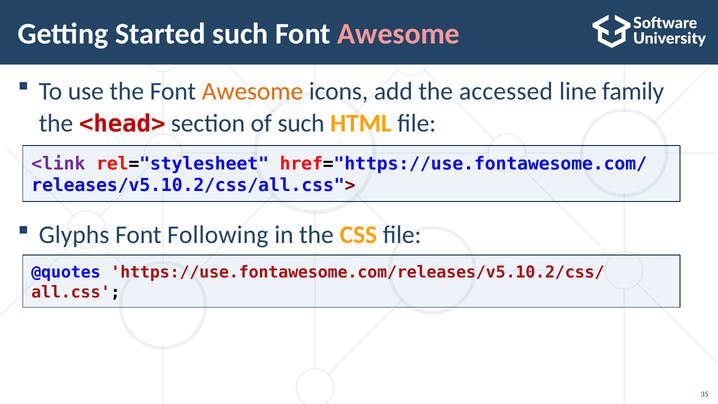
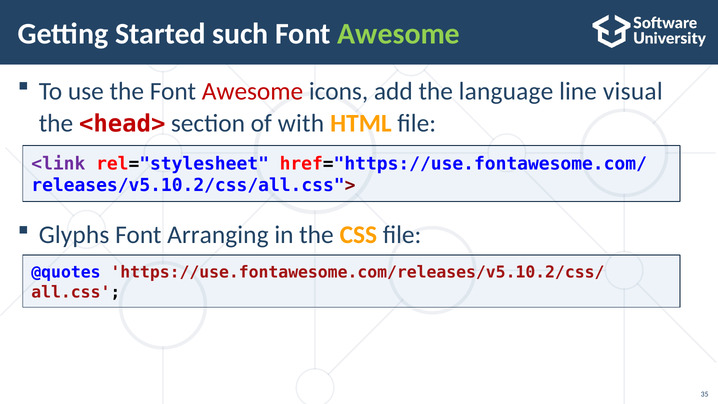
Awesome colour: pink -> light green (399, 34)
Awesome colour: orange -> red (252, 91)
accessed: accessed -> language (506, 91)
family: family -> visual (633, 91)
of such: such -> with (301, 123)
Following: Following -> Arranging (218, 235)
